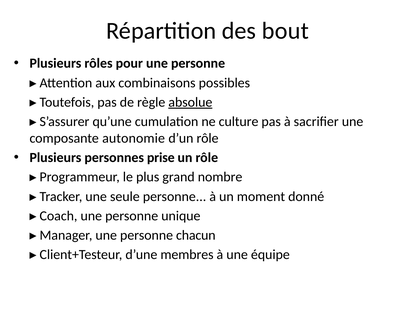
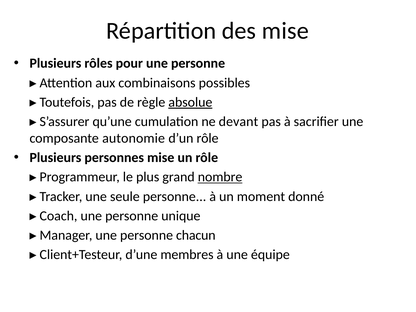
des bout: bout -> mise (285, 31)
culture: culture -> devant (238, 122)
personnes prise: prise -> mise (161, 158)
nombre underline: none -> present (220, 177)
